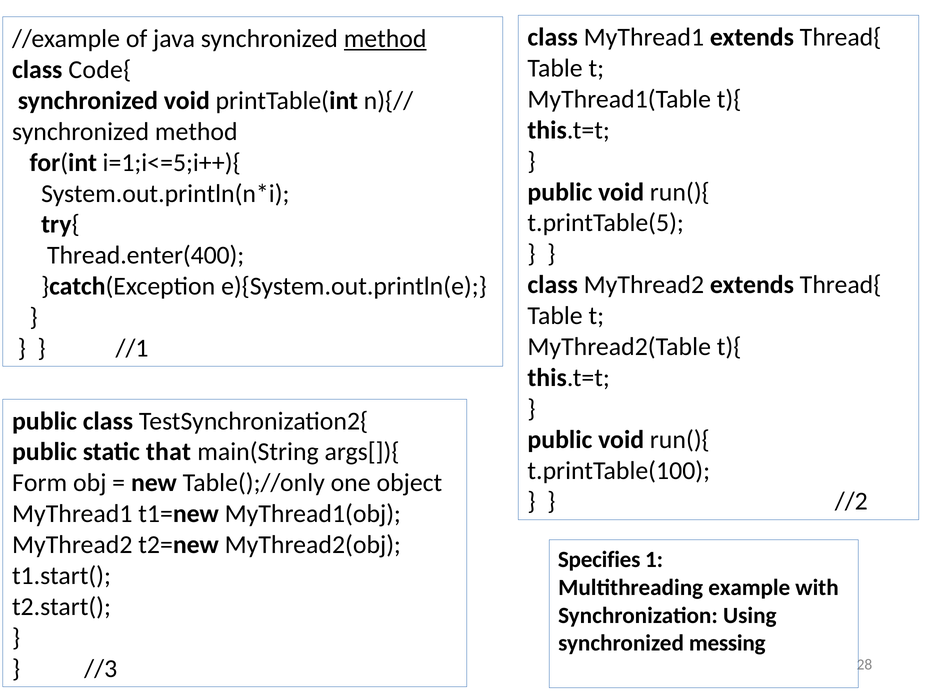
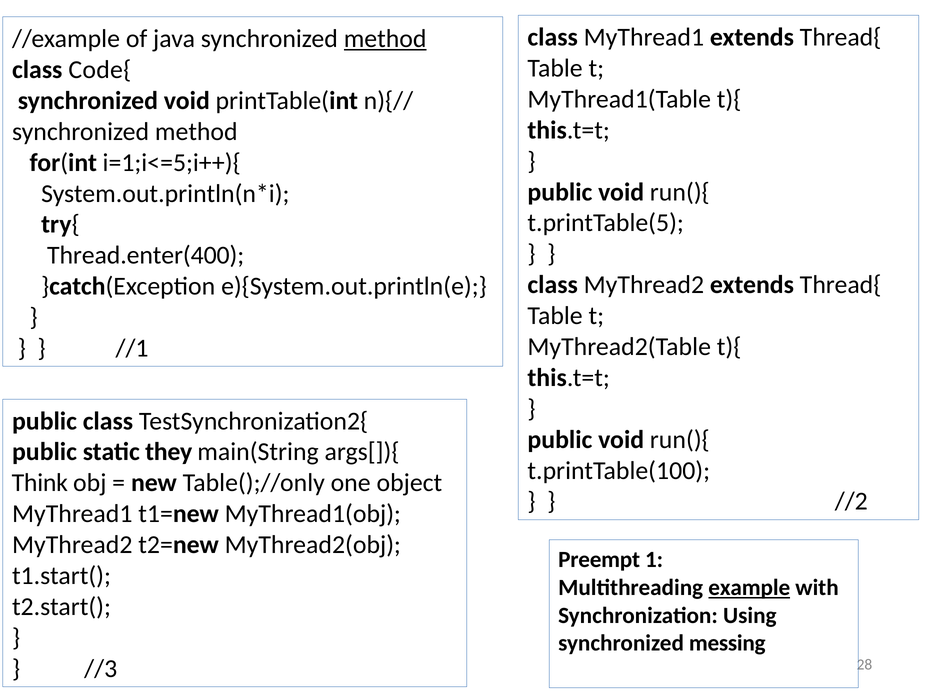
that: that -> they (169, 452)
Form: Form -> Think (40, 483)
Specifies: Specifies -> Preempt (599, 560)
example underline: none -> present (749, 588)
